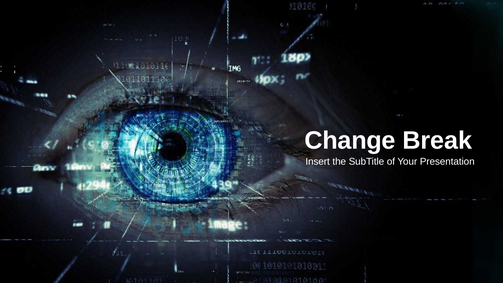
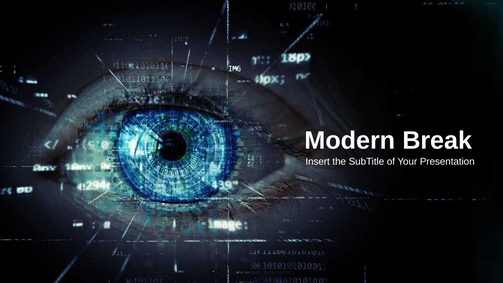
Change: Change -> Modern (350, 140)
